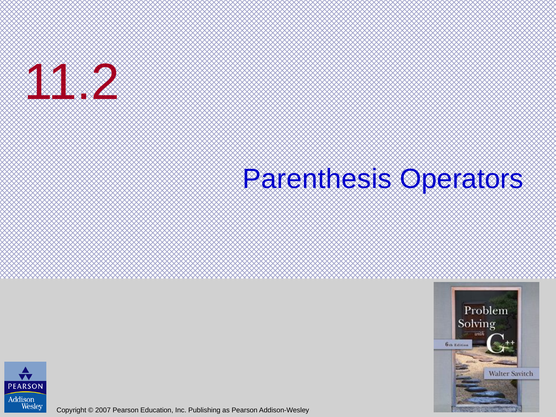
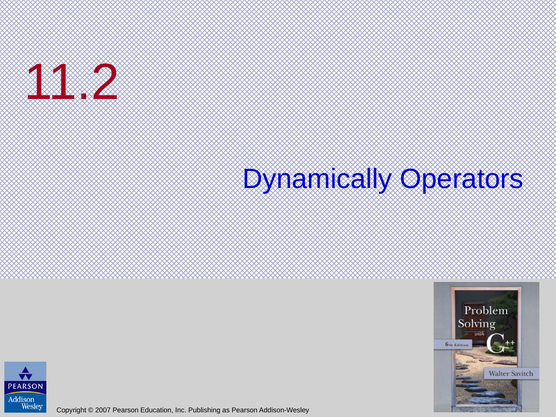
Parenthesis: Parenthesis -> Dynamically (317, 179)
